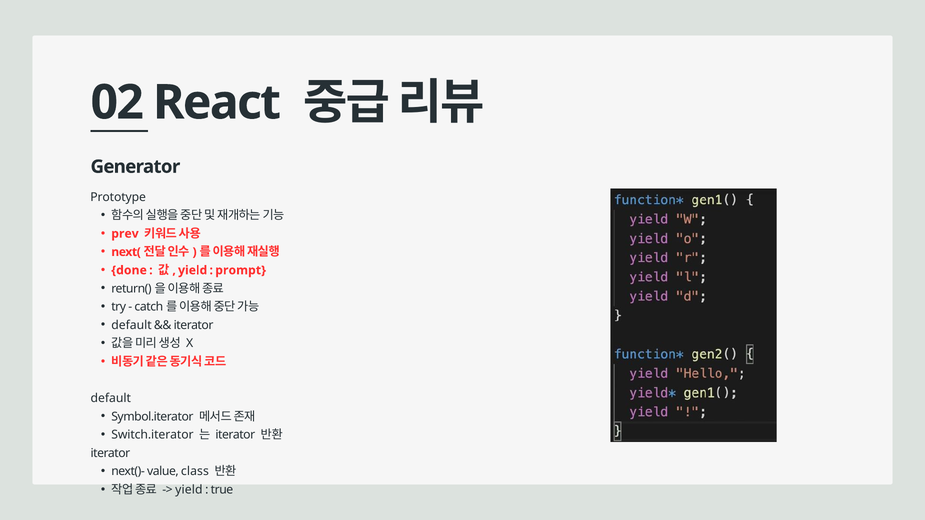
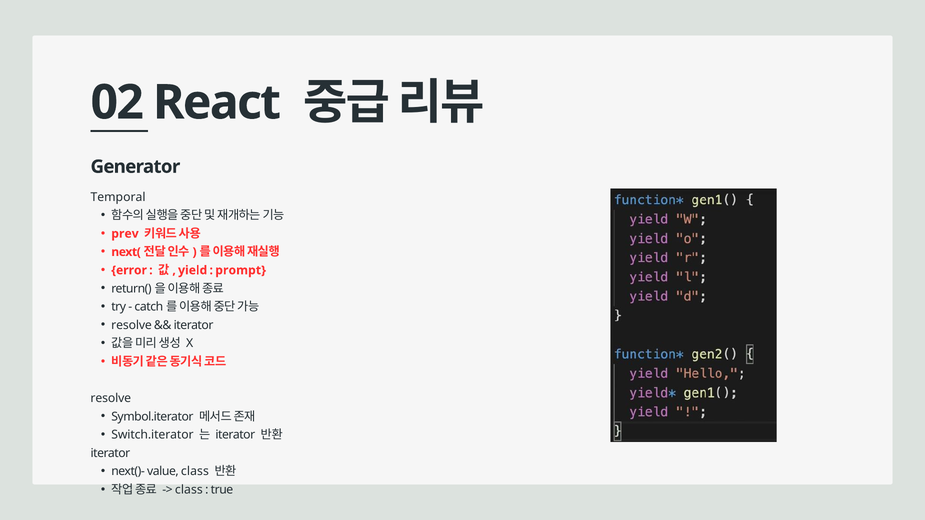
Prototype: Prototype -> Temporal (118, 197)
done: done -> error (129, 270)
default: default -> resolve (132, 325)
default: default -> resolve (111, 399)
yield: yield -> class (189, 490)
